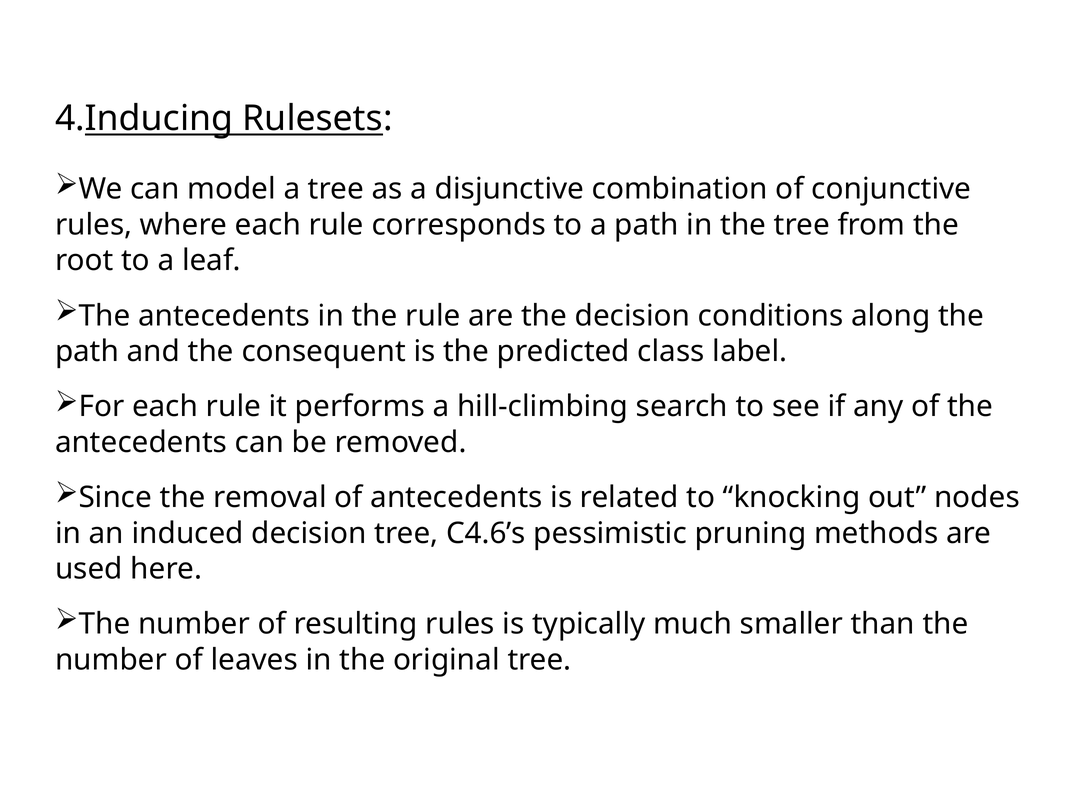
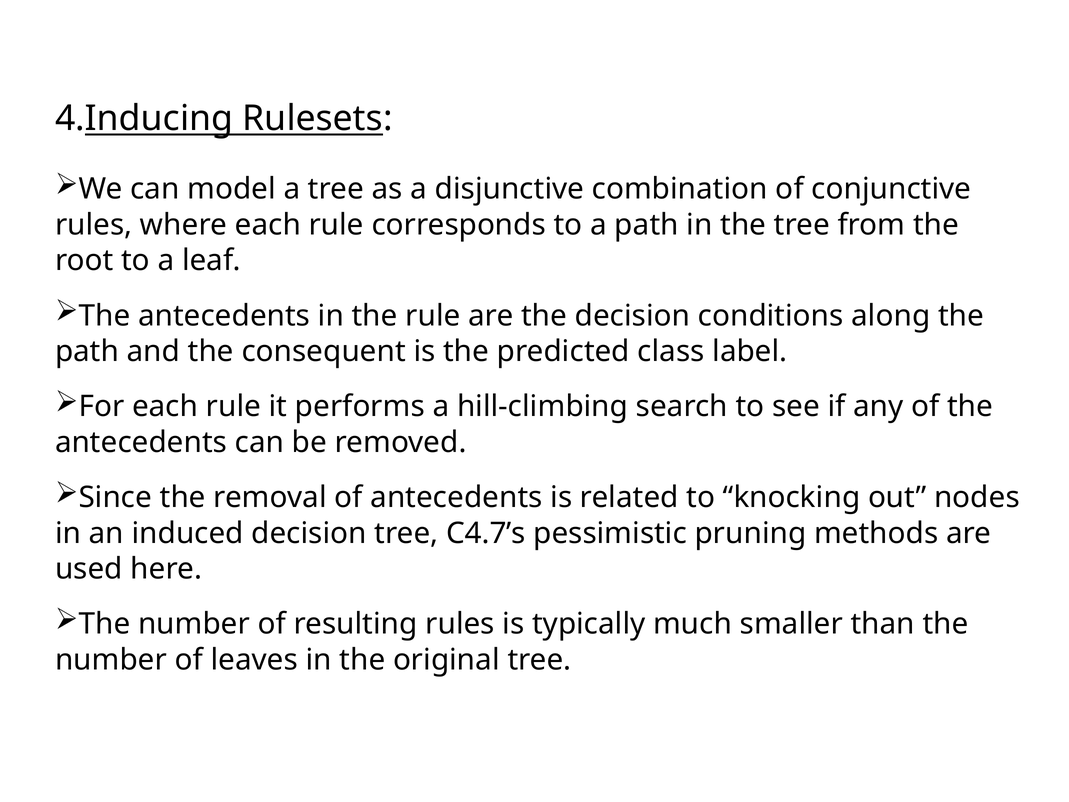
C4.6’s: C4.6’s -> C4.7’s (486, 533)
